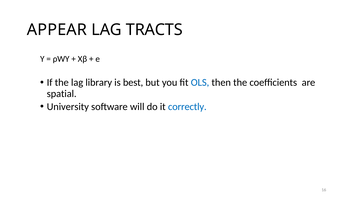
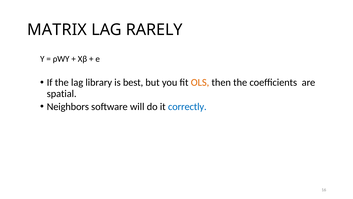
APPEAR: APPEAR -> MATRIX (57, 30)
TRACTS: TRACTS -> RARELY (154, 30)
OLS colour: blue -> orange (200, 82)
University: University -> Neighbors (68, 106)
